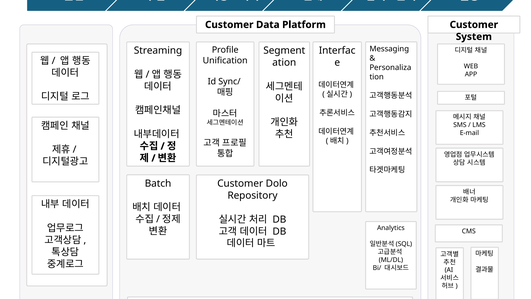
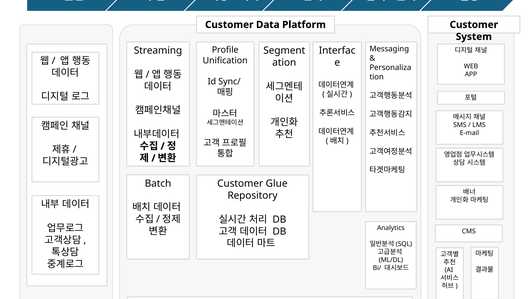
Dolo: Dolo -> Glue (277, 183)
